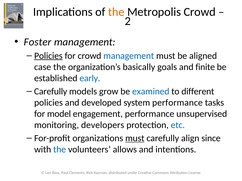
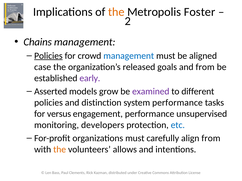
Metropolis Crowd: Crowd -> Foster (200, 12)
Foster: Foster -> Chains (38, 42)
basically: basically -> released (139, 67)
and finite: finite -> from (205, 67)
early colour: blue -> purple (90, 78)
Carefully: Carefully -> Asserted (51, 92)
examined colour: blue -> purple (151, 92)
developed: developed -> distinction (101, 103)
model: model -> versus (59, 114)
must underline: present -> none (135, 139)
align since: since -> from (211, 139)
the colour: blue -> orange (60, 150)
